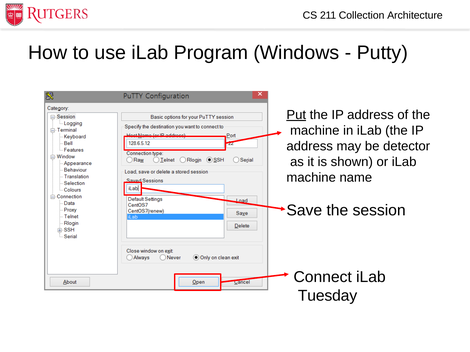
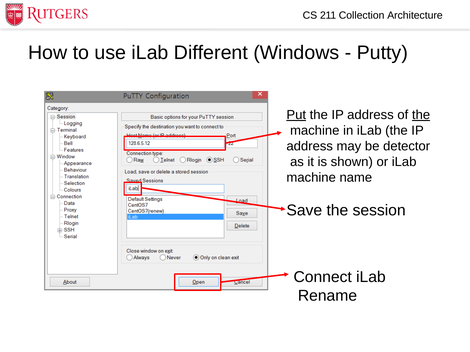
Program: Program -> Different (211, 53)
the underline: none -> present (421, 115)
Tuesday: Tuesday -> Rename (327, 296)
